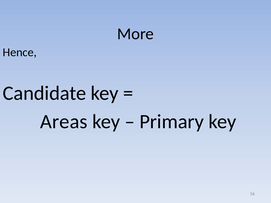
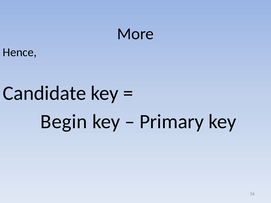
Areas: Areas -> Begin (64, 122)
